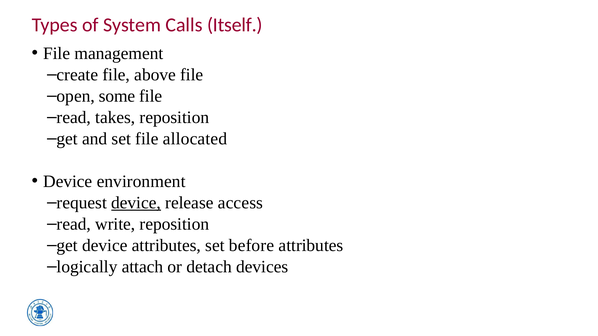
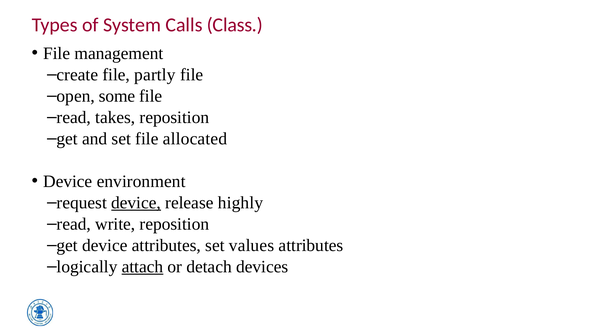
Itself: Itself -> Class (235, 25)
above: above -> partly (155, 75)
access: access -> highly (240, 203)
before: before -> values (252, 246)
attach underline: none -> present (143, 267)
